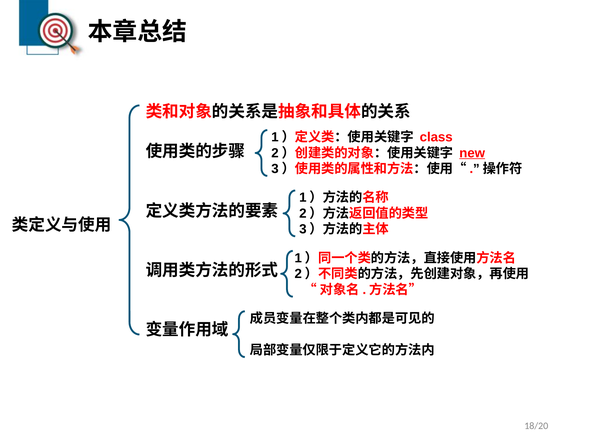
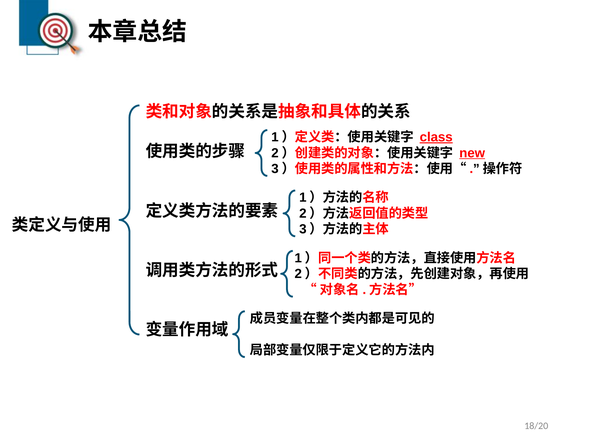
class underline: none -> present (436, 137)
